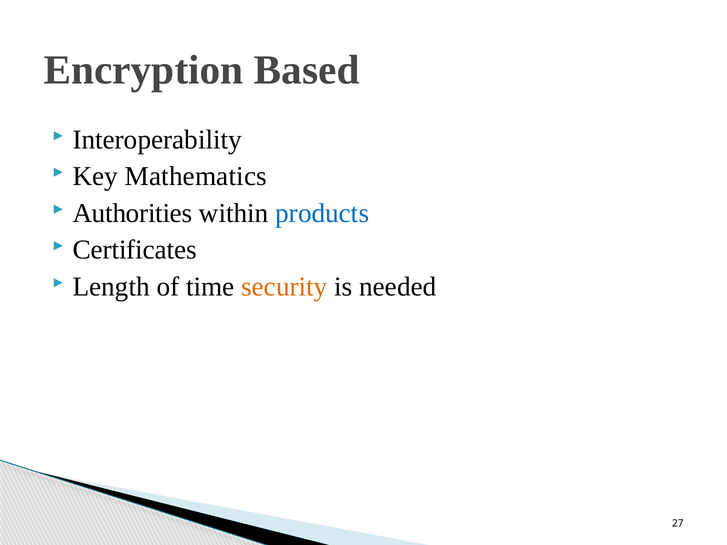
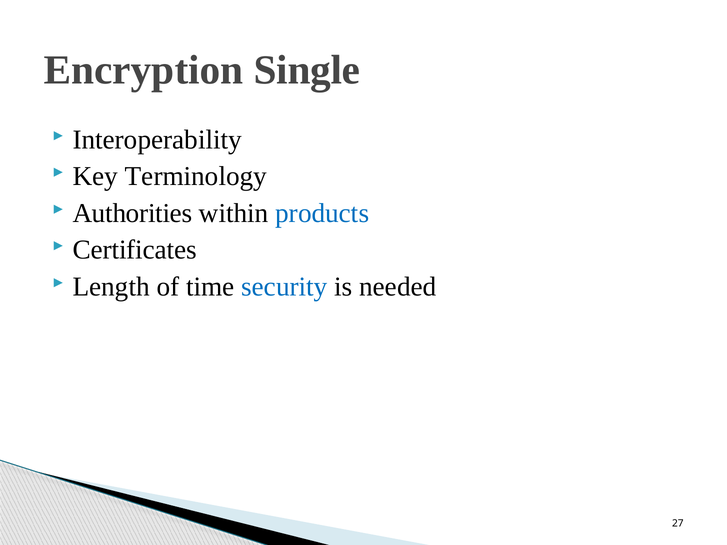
Based: Based -> Single (307, 70)
Mathematics: Mathematics -> Terminology (196, 176)
security colour: orange -> blue (284, 287)
